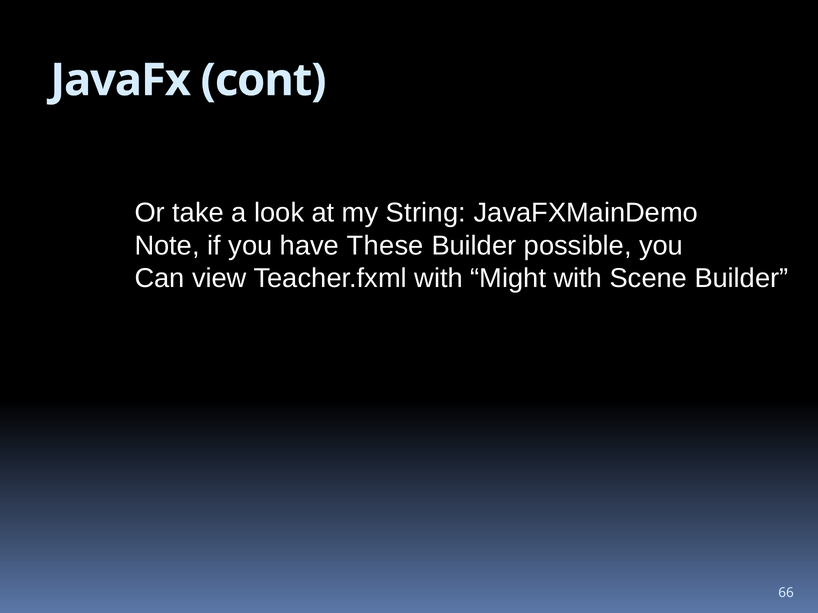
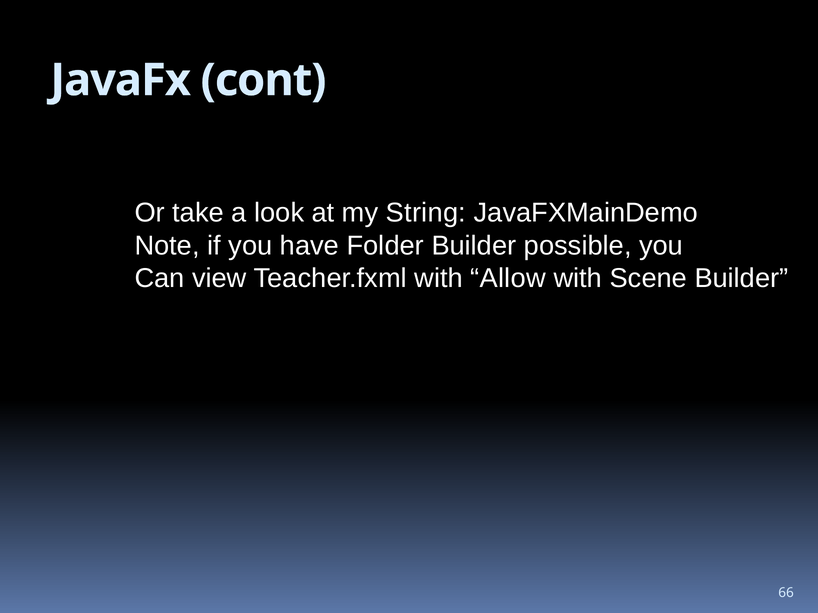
These: These -> Folder (385, 246)
Might: Might -> Allow (508, 279)
